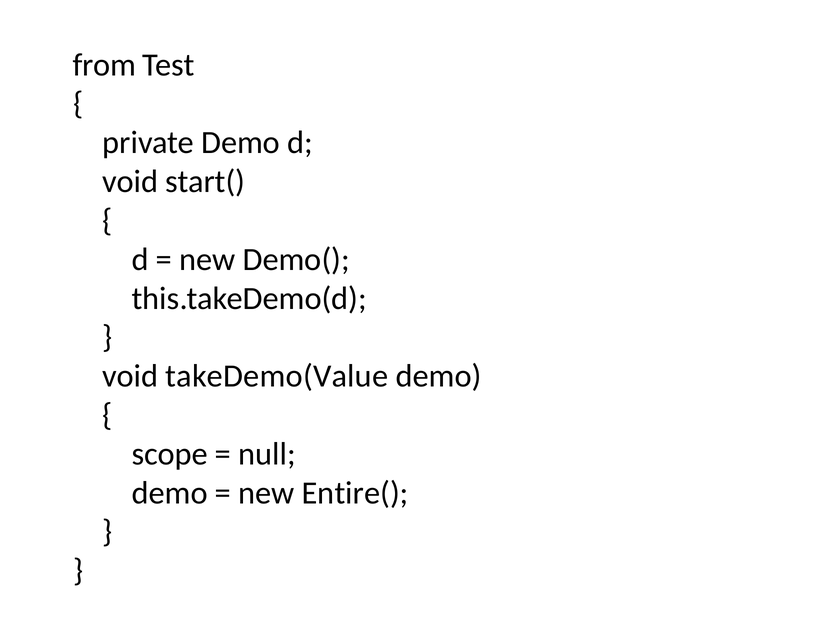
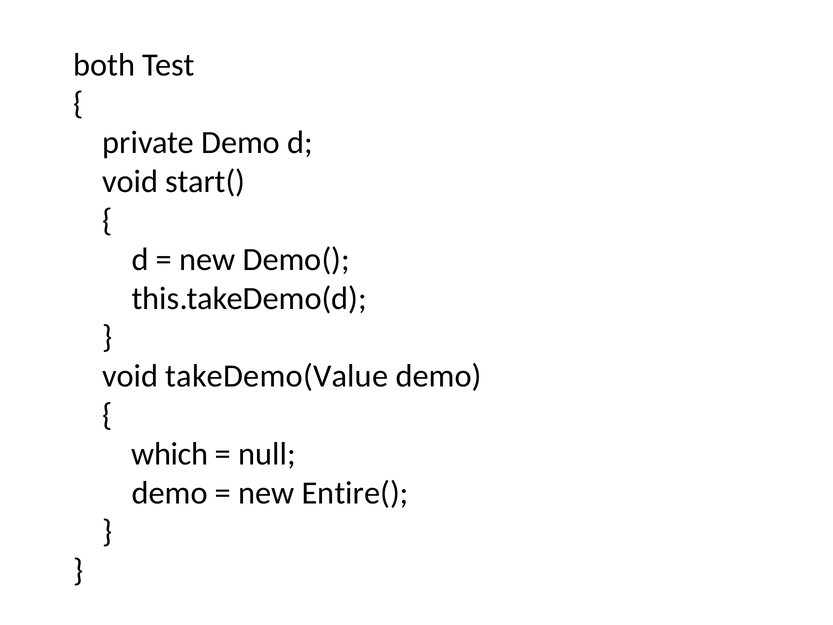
from: from -> both (104, 65)
scope: scope -> which (170, 454)
